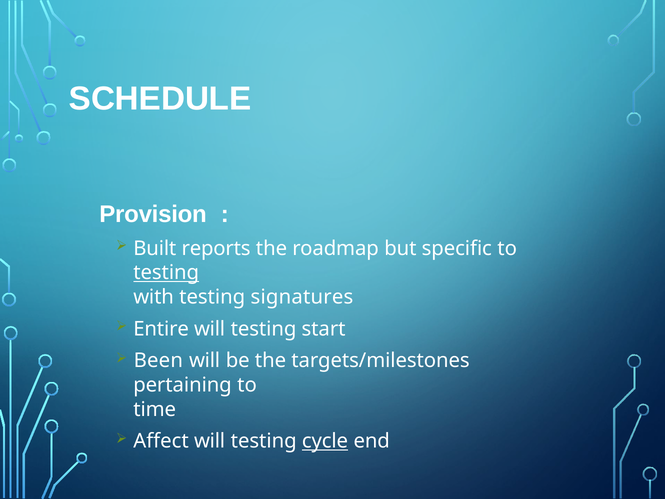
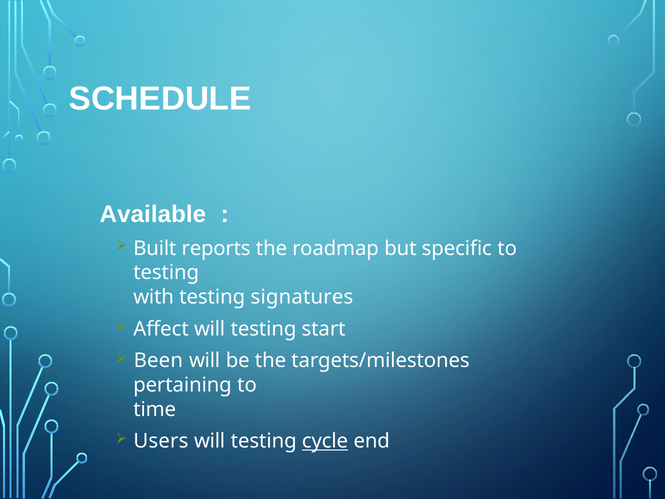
Provision: Provision -> Available (153, 214)
testing underline: present -> none (166, 273)
Entire: Entire -> Affect (161, 329)
Affect: Affect -> Users (161, 441)
